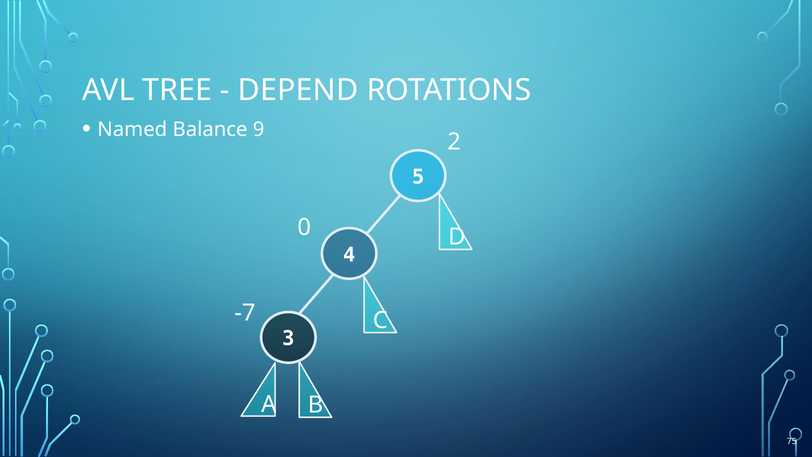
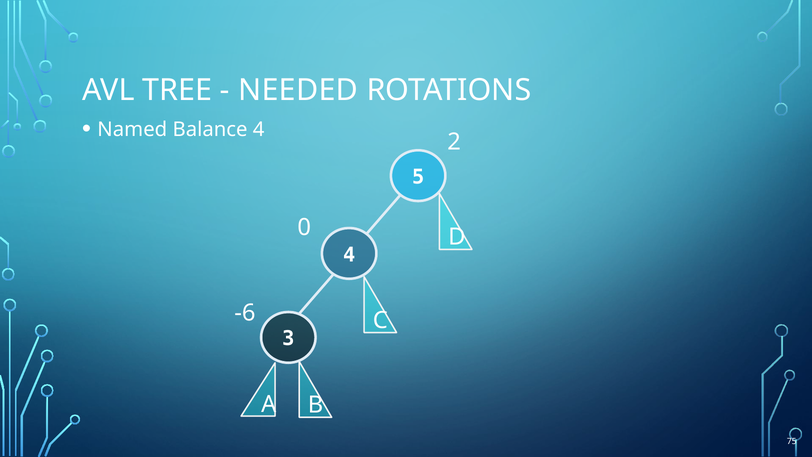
DEPEND: DEPEND -> NEEDED (298, 90)
Balance 9: 9 -> 4 (259, 129)
-7: -7 -> -6 (245, 313)
